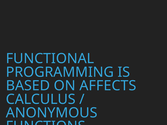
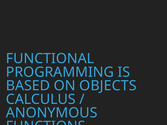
AFFECTS: AFFECTS -> OBJECTS (108, 86)
